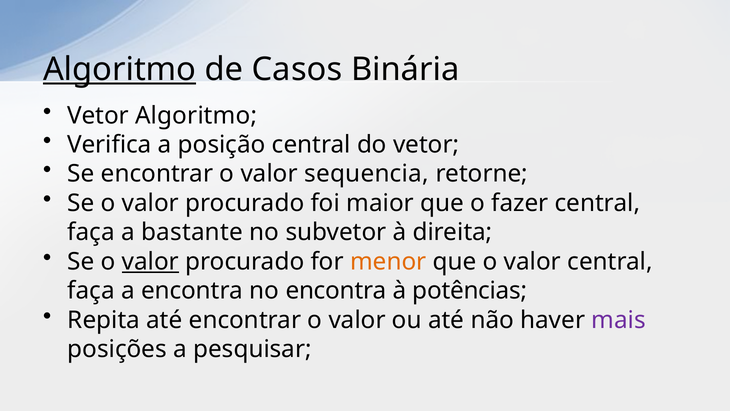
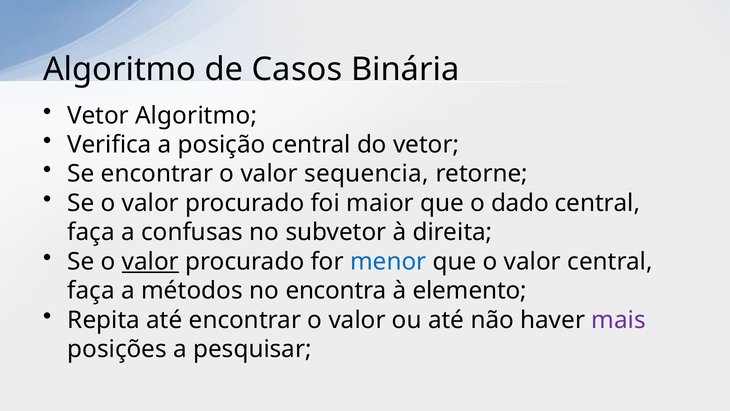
Algoritmo underline: present -> none (120, 69)
fazer: fazer -> dado (520, 203)
bastante: bastante -> confusas (192, 232)
menor colour: orange -> blue (388, 261)
a encontra: encontra -> métodos (192, 291)
potências: potências -> elemento (470, 291)
